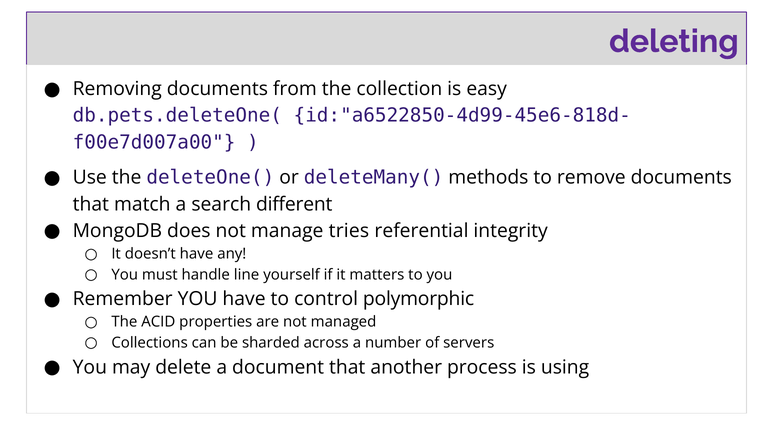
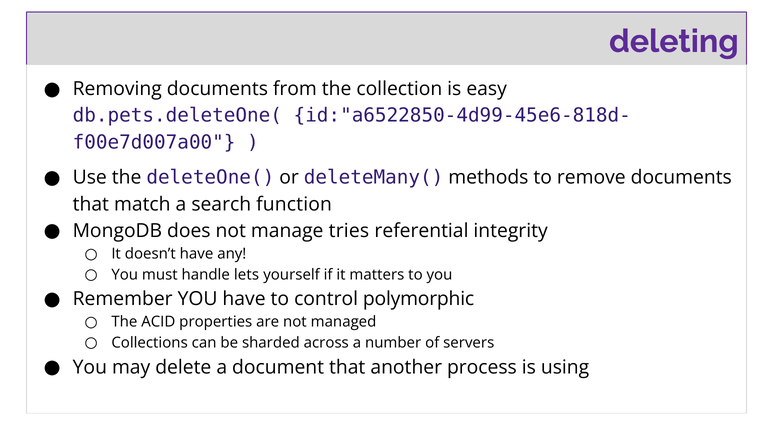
different: different -> function (294, 204)
line: line -> lets (247, 274)
